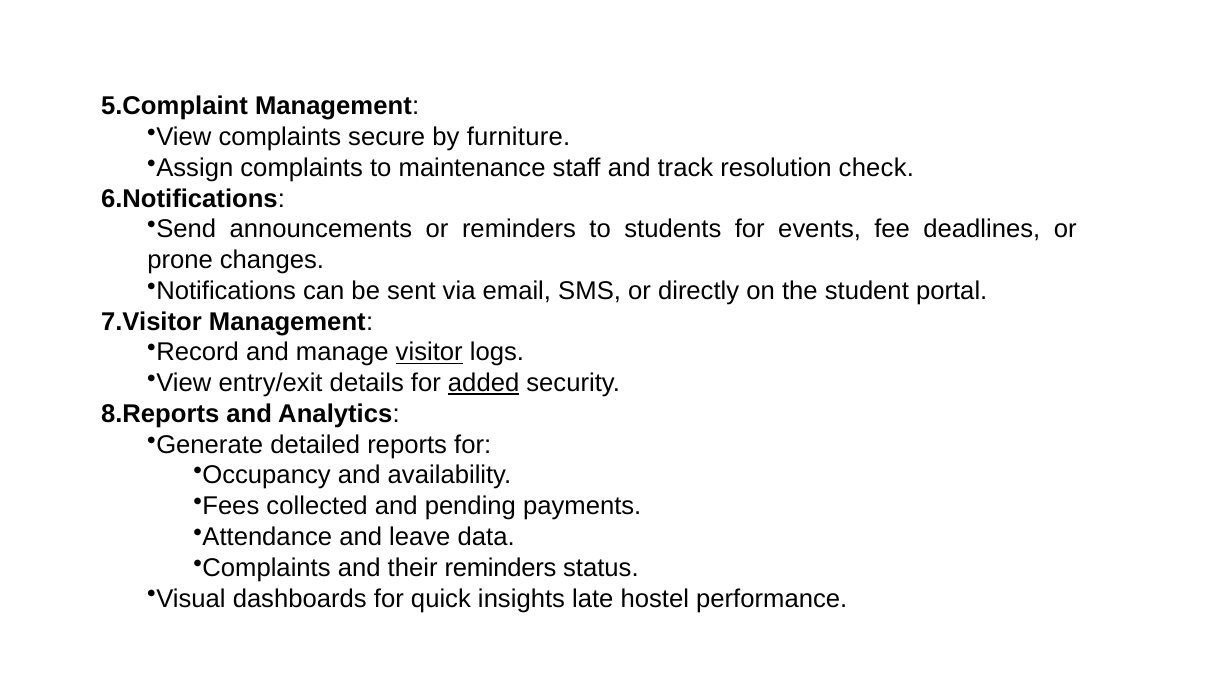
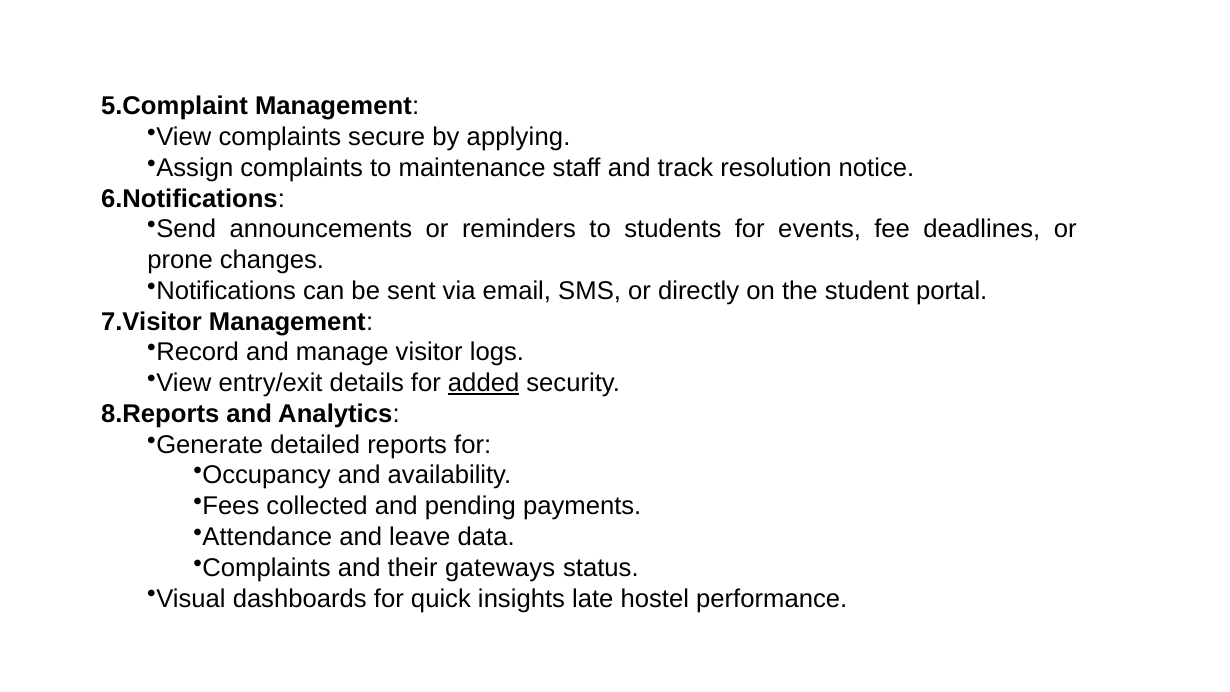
furniture: furniture -> applying (519, 137)
check: check -> notice (876, 168)
visitor underline: present -> none (429, 352)
their reminders: reminders -> gateways (500, 568)
